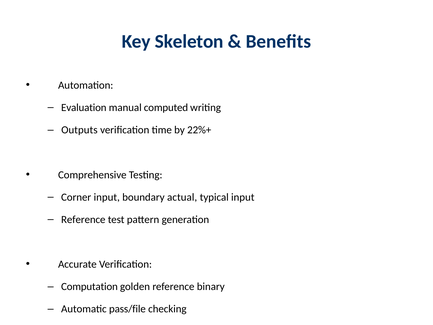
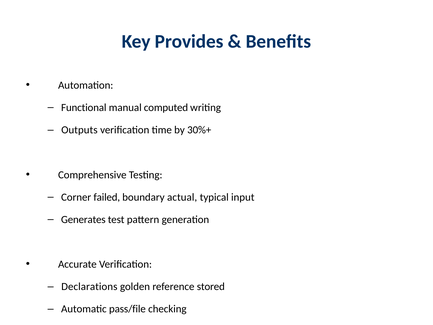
Skeleton: Skeleton -> Provides (189, 41)
Evaluation: Evaluation -> Functional (84, 108)
22%+: 22%+ -> 30%+ (199, 130)
Corner input: input -> failed (107, 197)
Reference: Reference -> Generates (83, 219)
Computation: Computation -> Declarations (89, 286)
binary: binary -> stored (211, 286)
